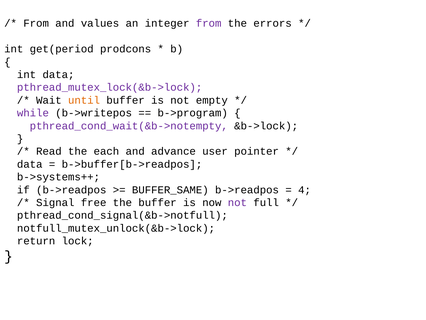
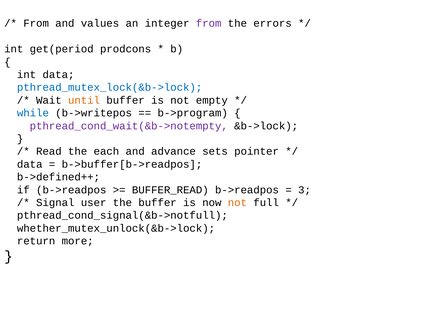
pthread_mutex_lock(&b->lock colour: purple -> blue (110, 87)
while colour: purple -> blue (33, 113)
user: user -> sets (215, 151)
b->systems++: b->systems++ -> b->defined++ (58, 177)
BUFFER_SAME: BUFFER_SAME -> BUFFER_READ (170, 190)
4: 4 -> 3 (305, 190)
free: free -> user (94, 202)
not colour: purple -> orange (237, 202)
notfull_mutex_unlock(&b->lock: notfull_mutex_unlock(&b->lock -> whether_mutex_unlock(&b->lock (116, 228)
lock: lock -> more (78, 241)
